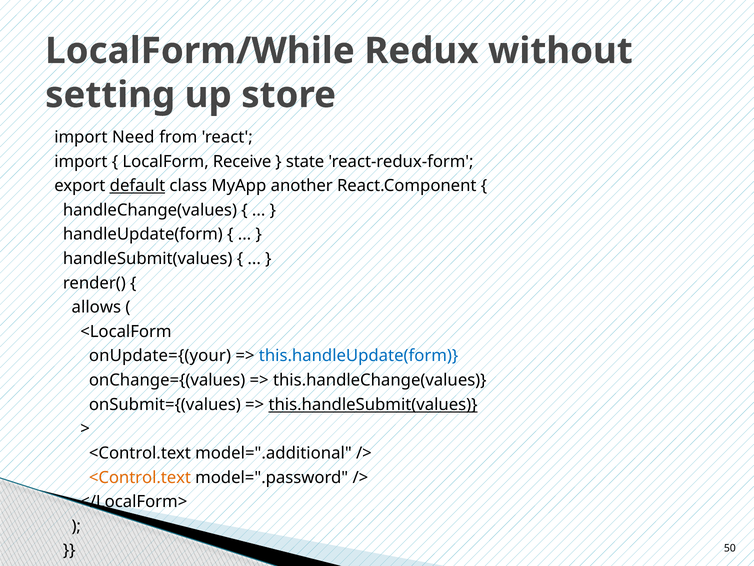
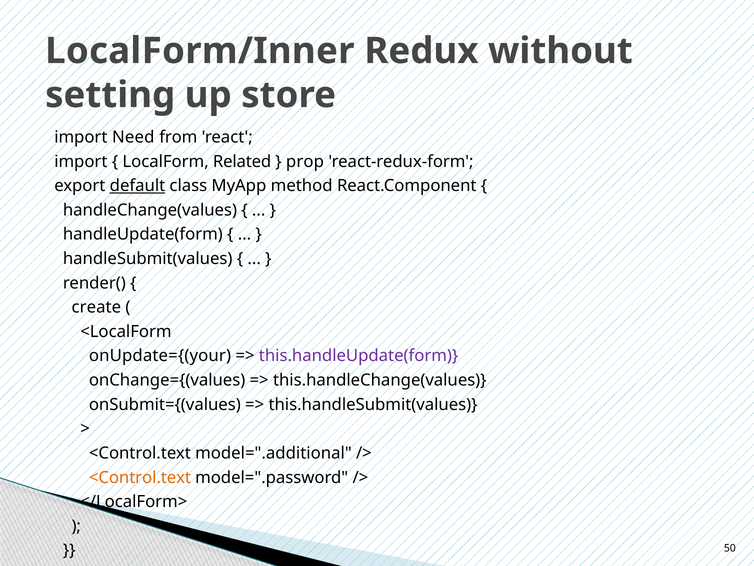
LocalForm/While: LocalForm/While -> LocalForm/Inner (200, 51)
Receive: Receive -> Related (242, 161)
state: state -> prop (305, 161)
another: another -> method (302, 186)
allows: allows -> create (96, 307)
this.handleUpdate(form colour: blue -> purple (359, 356)
this.handleSubmit(values underline: present -> none (373, 404)
